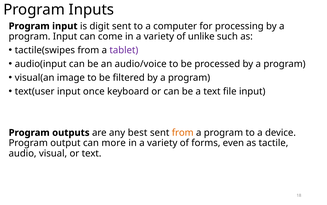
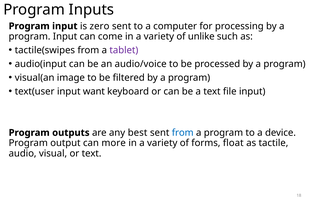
digit: digit -> zero (99, 26)
once: once -> want (94, 91)
from colour: orange -> blue (183, 132)
even: even -> float (233, 143)
